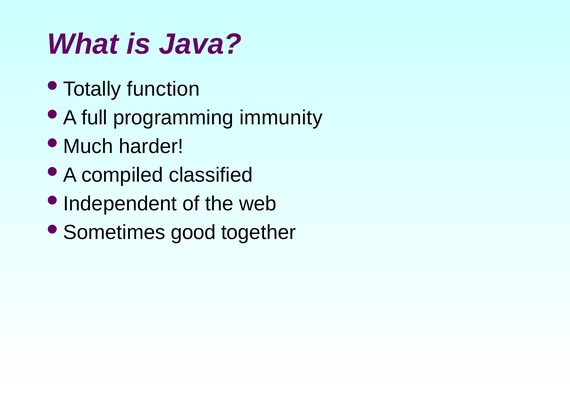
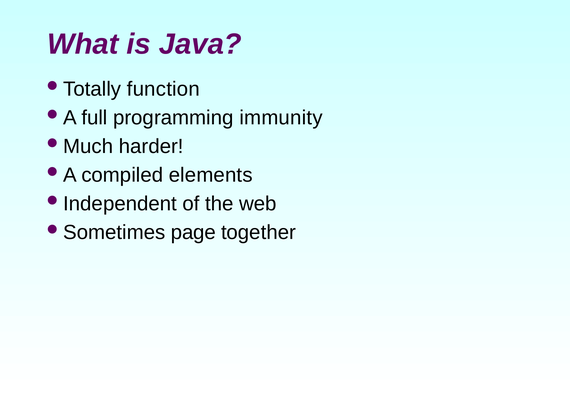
classified: classified -> elements (211, 175)
good: good -> page (193, 232)
